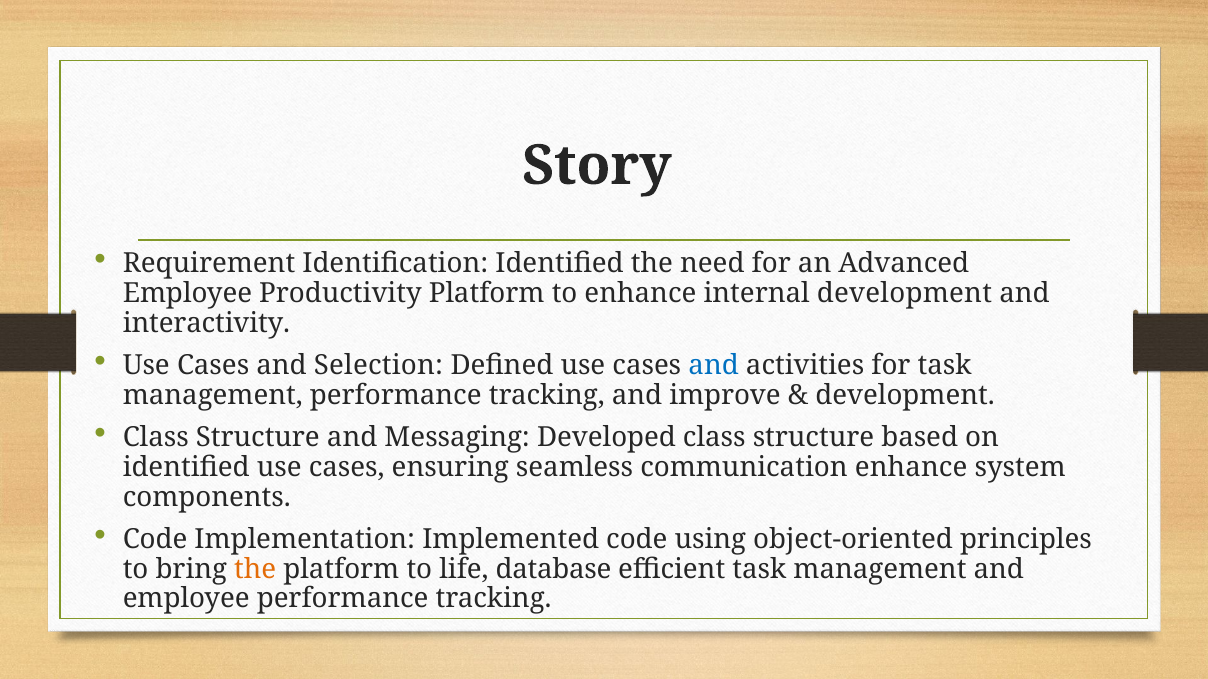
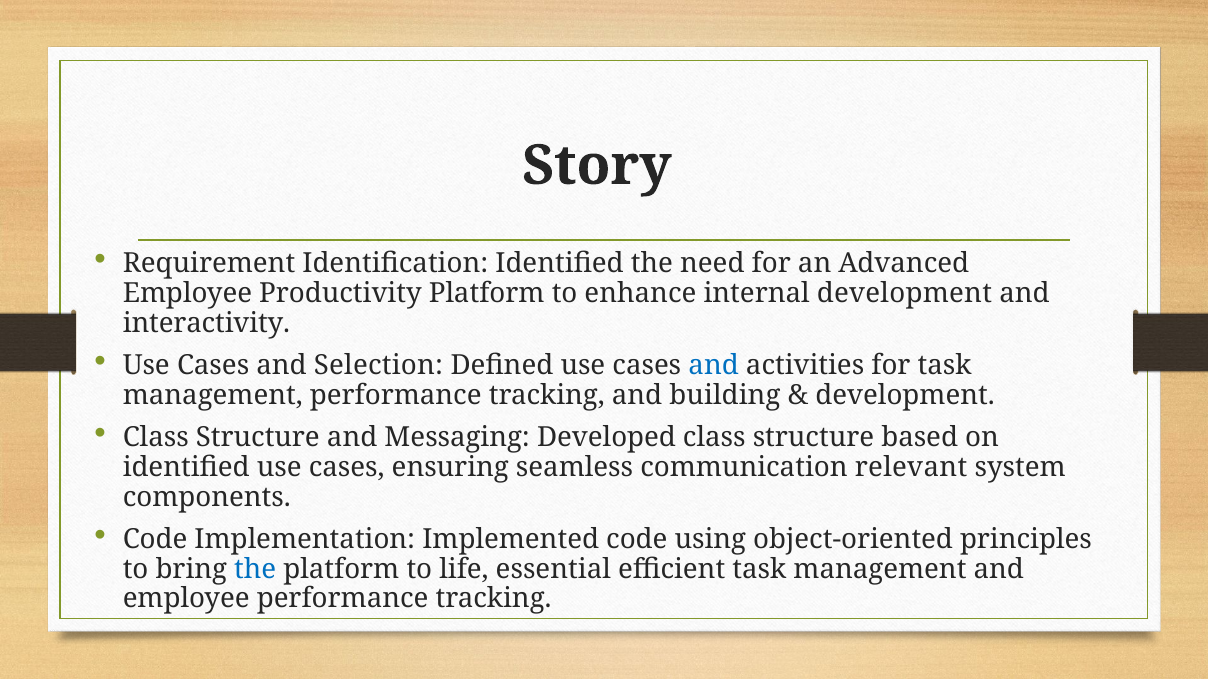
improve: improve -> building (725, 396)
communication enhance: enhance -> relevant (911, 468)
the colour: orange -> blue (255, 569)
database: database -> essential (553, 569)
